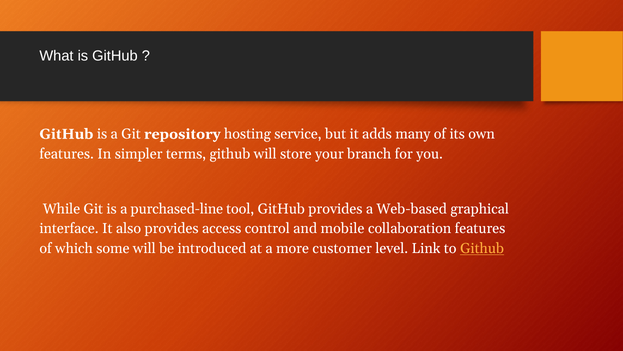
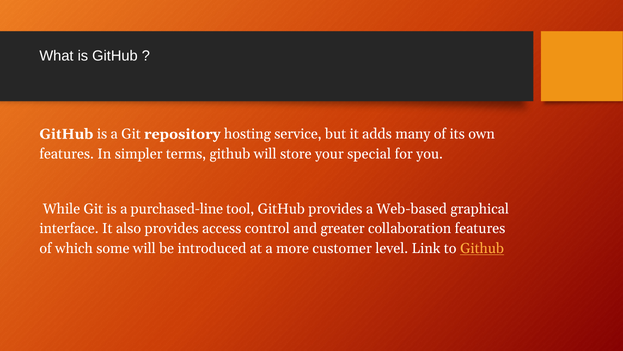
branch: branch -> special (369, 154)
mobile: mobile -> greater (343, 228)
